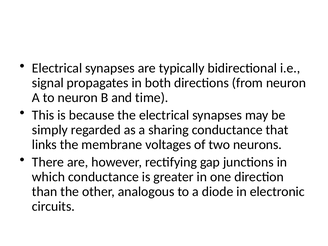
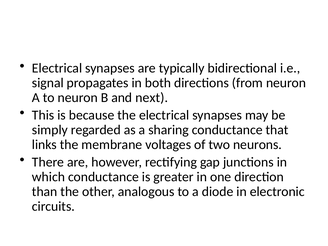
time: time -> next (152, 98)
